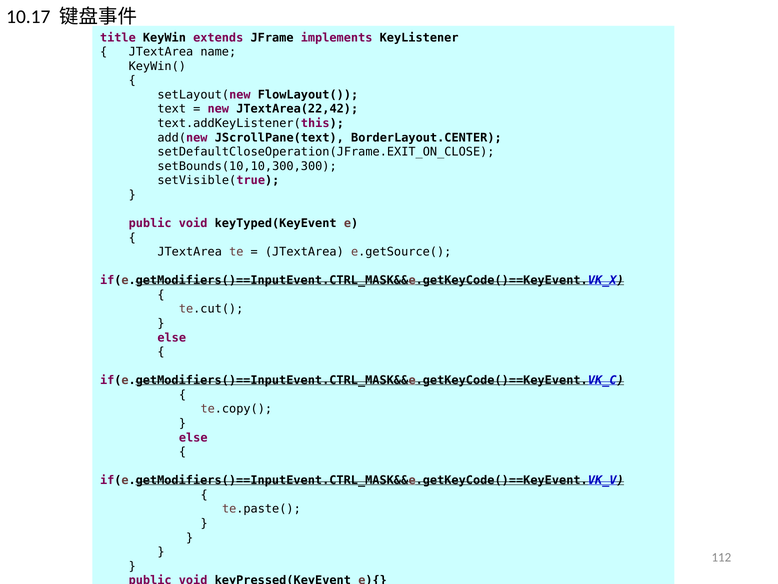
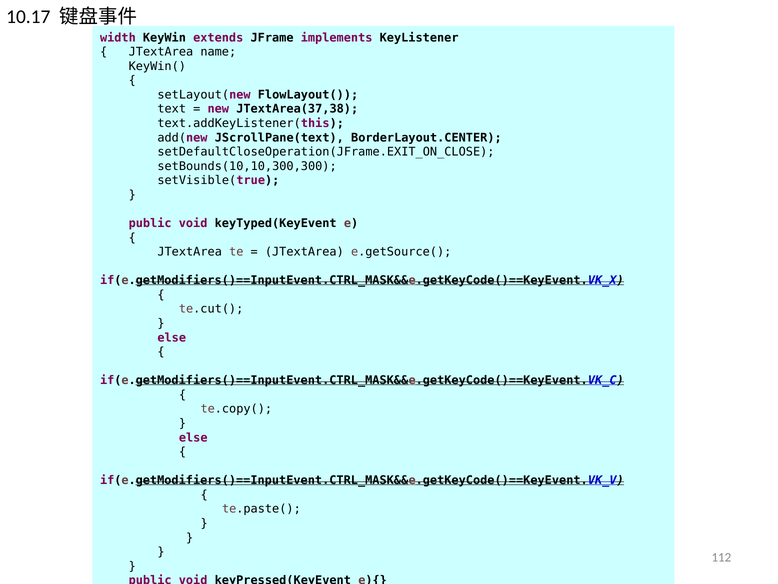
title: title -> width (118, 38)
JTextArea(22,42: JTextArea(22,42 -> JTextArea(37,38 (297, 109)
